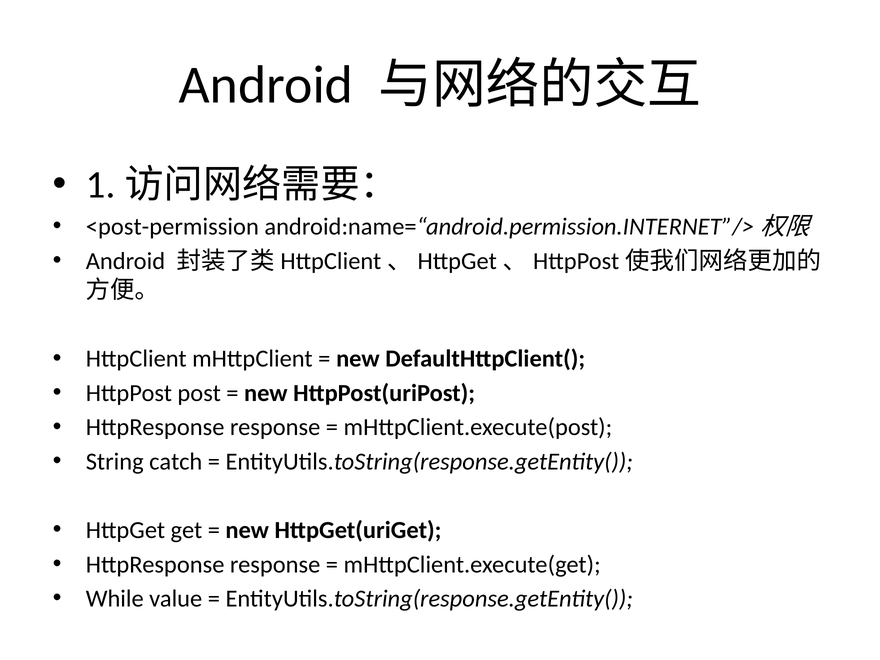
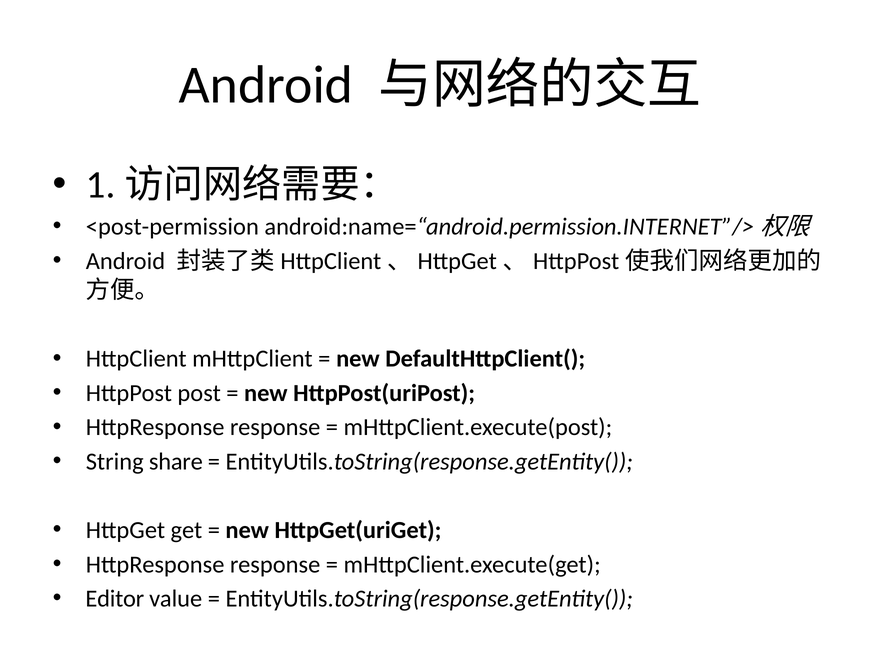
catch: catch -> share (176, 462)
While: While -> Editor (115, 599)
